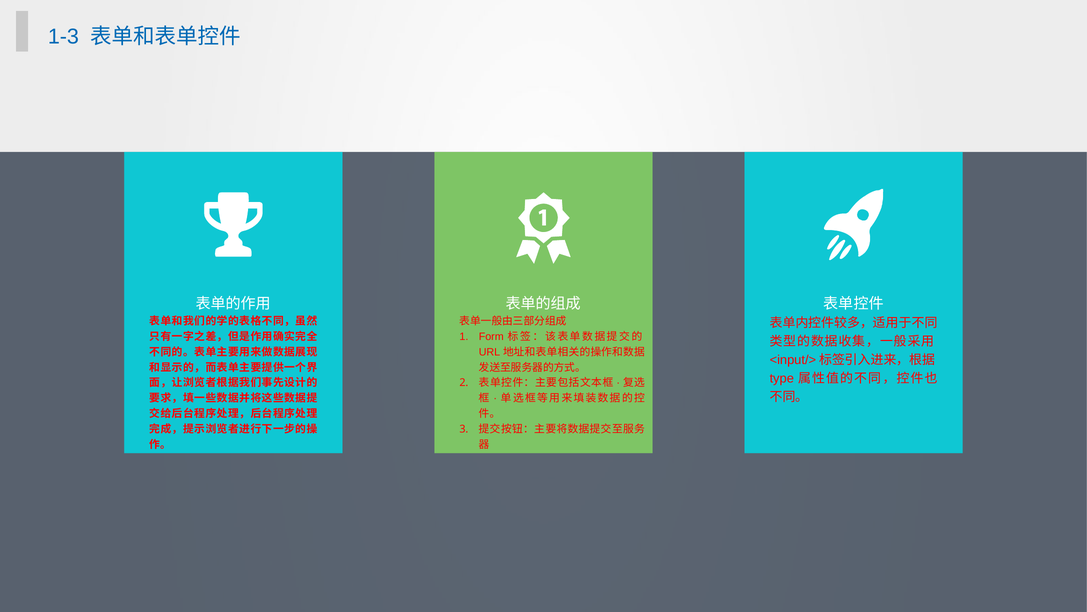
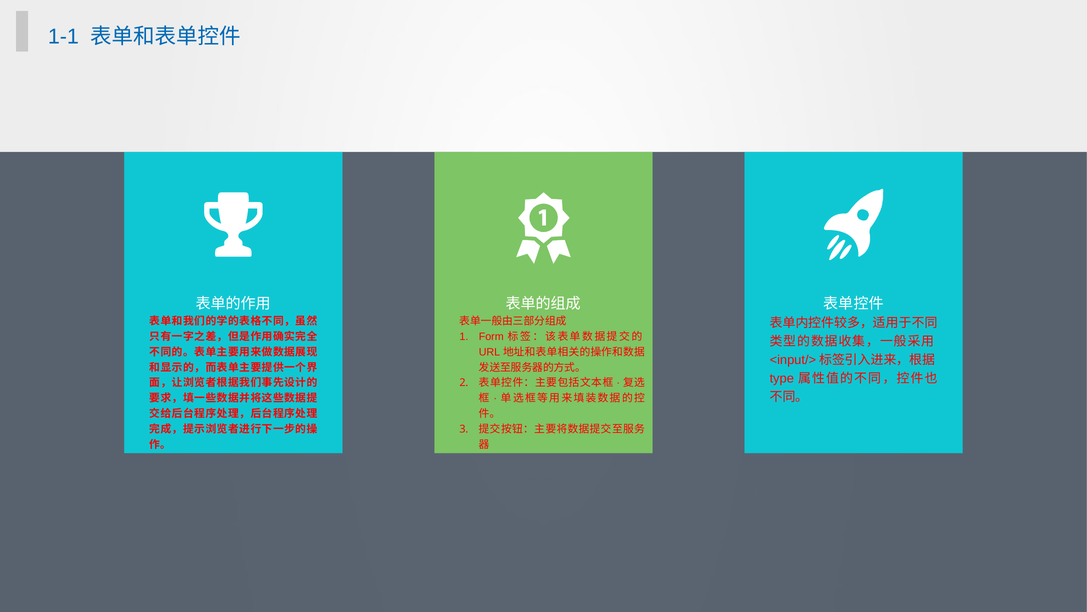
1-3: 1-3 -> 1-1 (63, 36)
